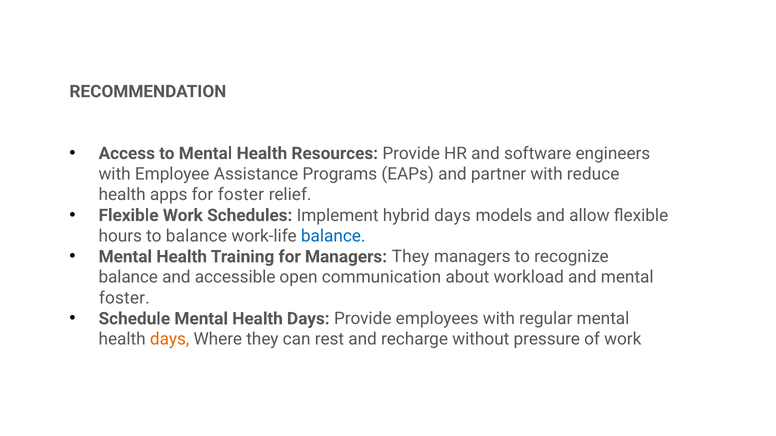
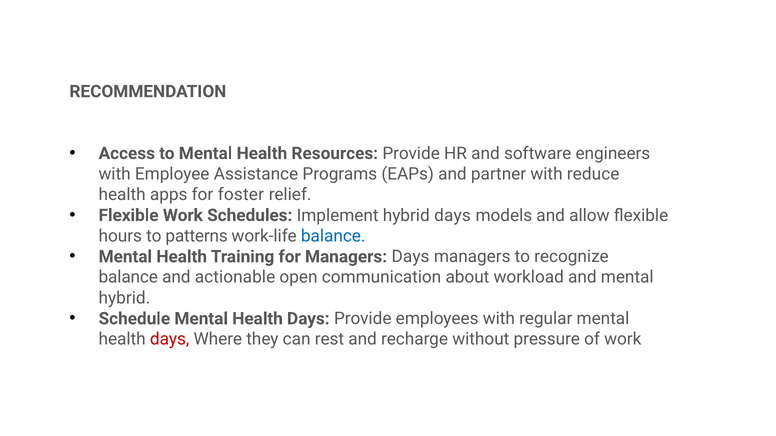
to balance: balance -> patterns (197, 236)
Managers They: They -> Days (411, 257)
accessible: accessible -> actionable (235, 278)
foster: foster -> hybrid (124, 298)
days colour: orange -> red (170, 340)
